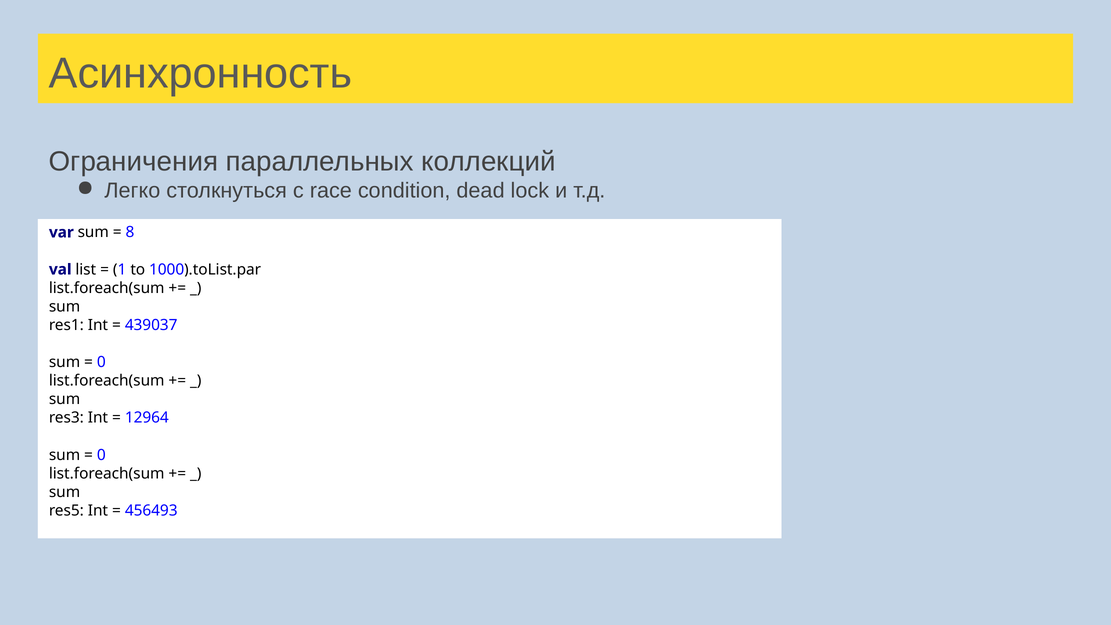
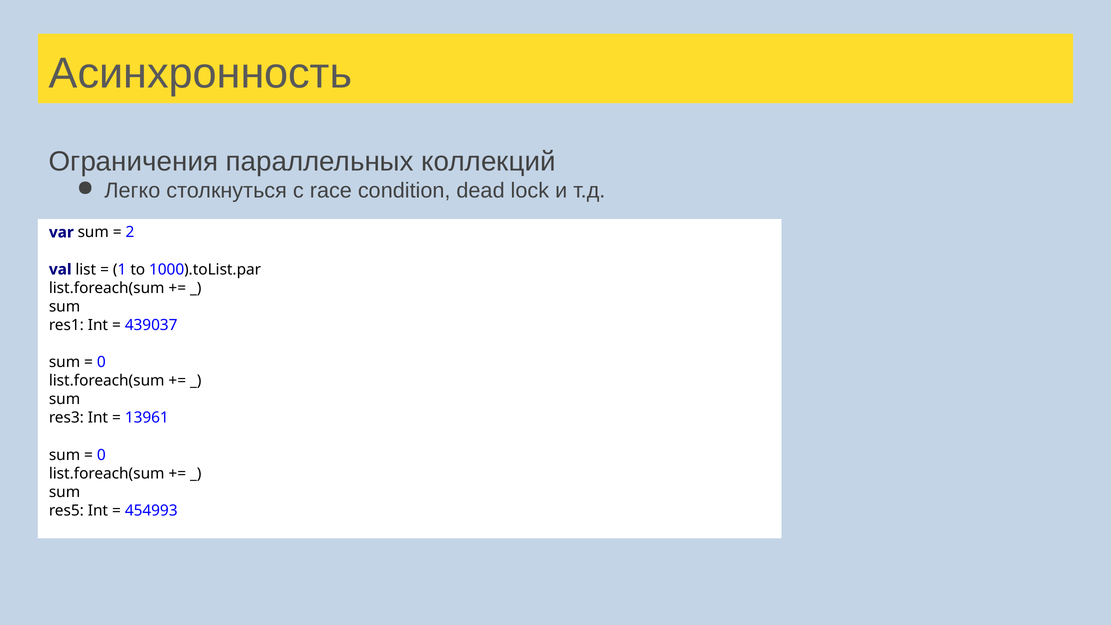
8: 8 -> 2 (130, 232)
12964: 12964 -> 13961 (147, 418)
456493: 456493 -> 454993 (151, 511)
